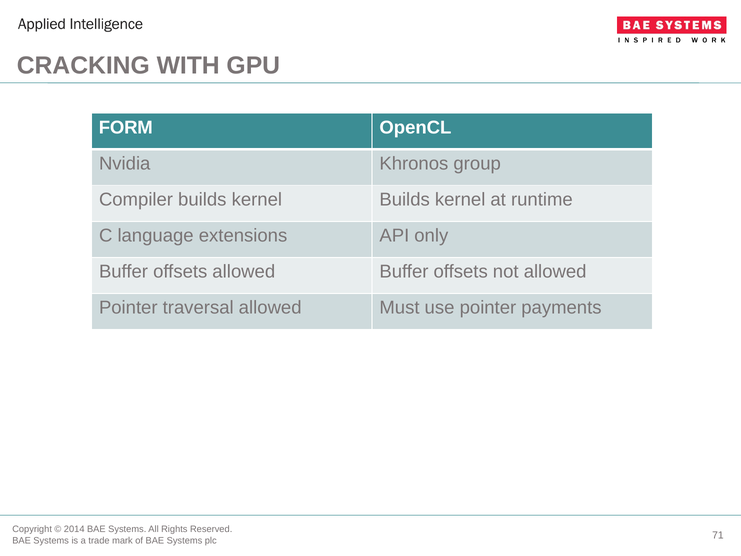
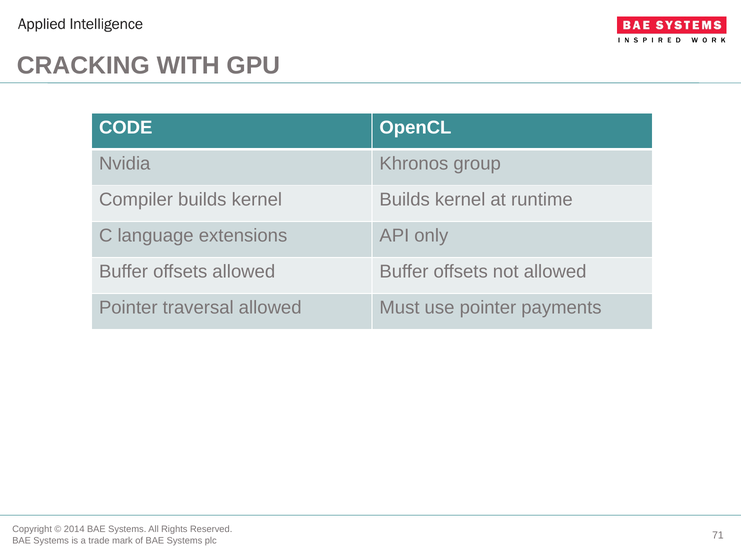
FORM: FORM -> CODE (126, 128)
